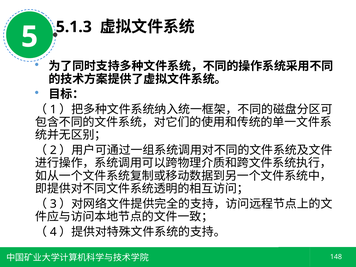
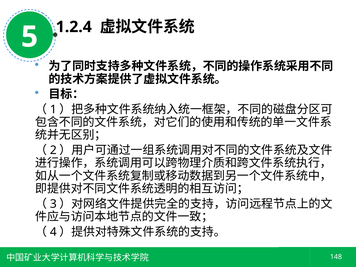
5.1.3: 5.1.3 -> 1.2.4 (74, 27)
